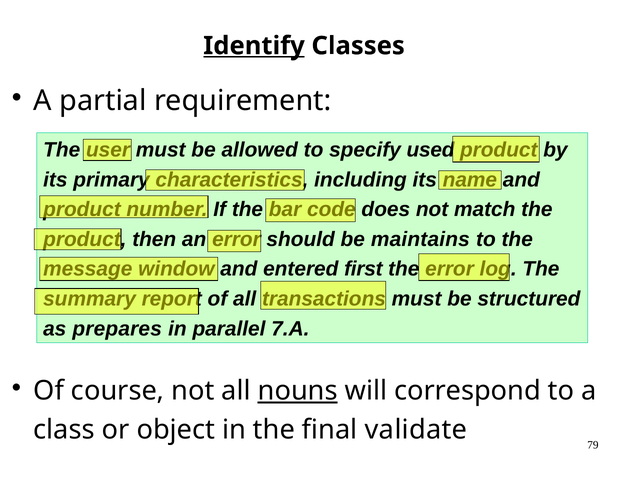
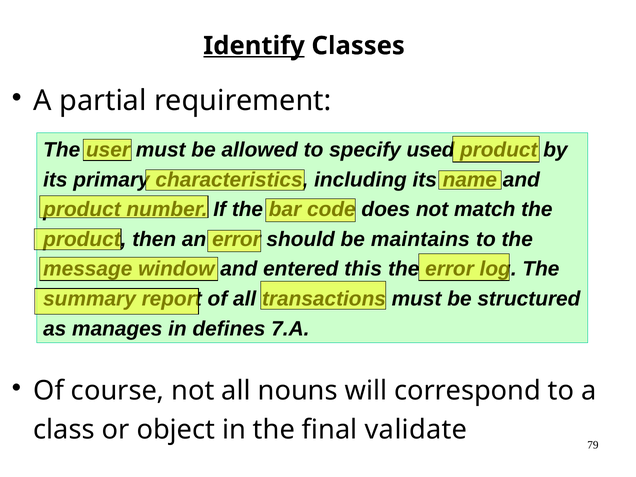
first: first -> this (363, 269)
prepares: prepares -> manages (117, 329)
parallel: parallel -> defines (229, 329)
nouns underline: present -> none (298, 391)
